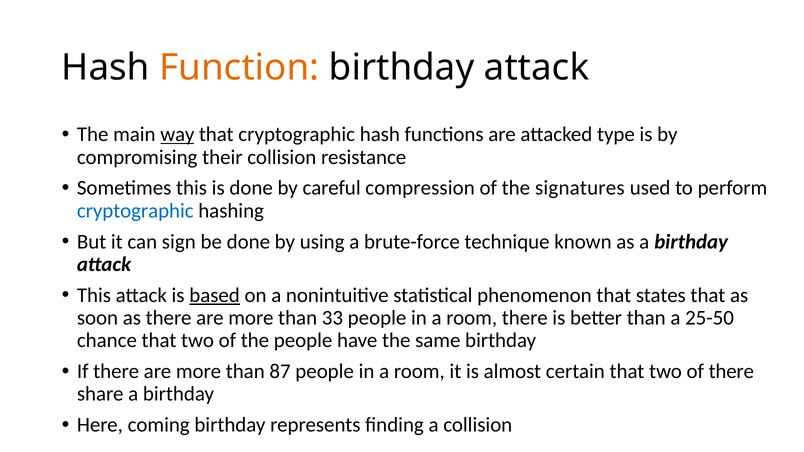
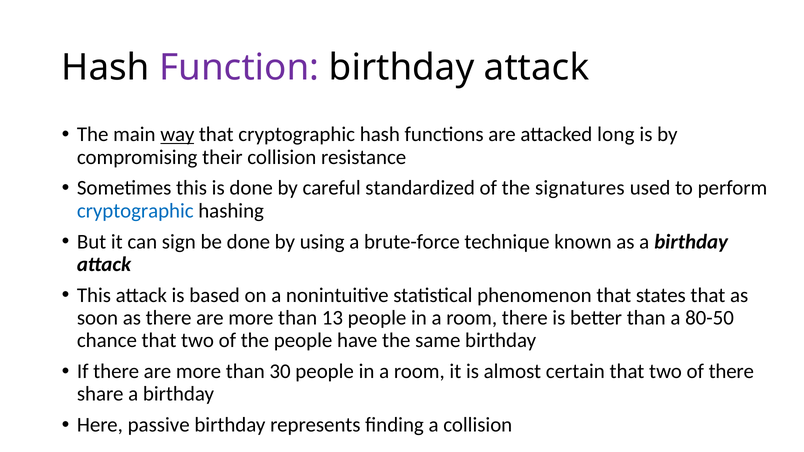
Function colour: orange -> purple (239, 68)
type: type -> long (616, 135)
compression: compression -> standardized (420, 188)
based underline: present -> none (215, 295)
33: 33 -> 13 (332, 318)
25-50: 25-50 -> 80-50 (710, 318)
87: 87 -> 30 (280, 372)
coming: coming -> passive (159, 425)
